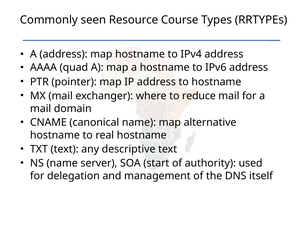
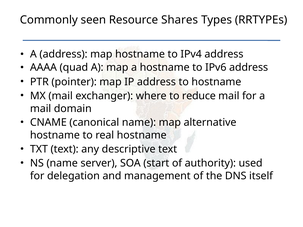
Course: Course -> Shares (180, 20)
